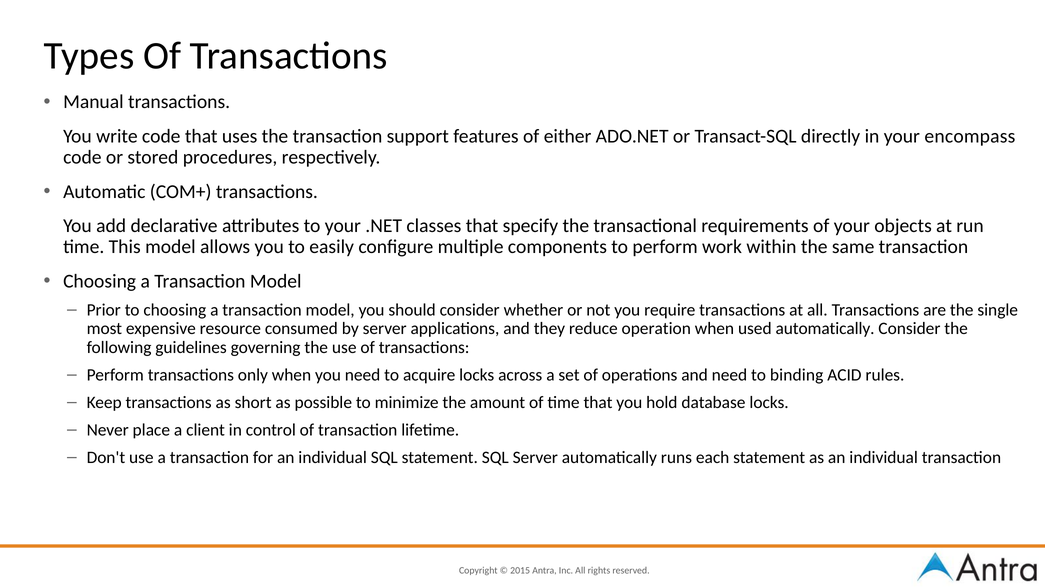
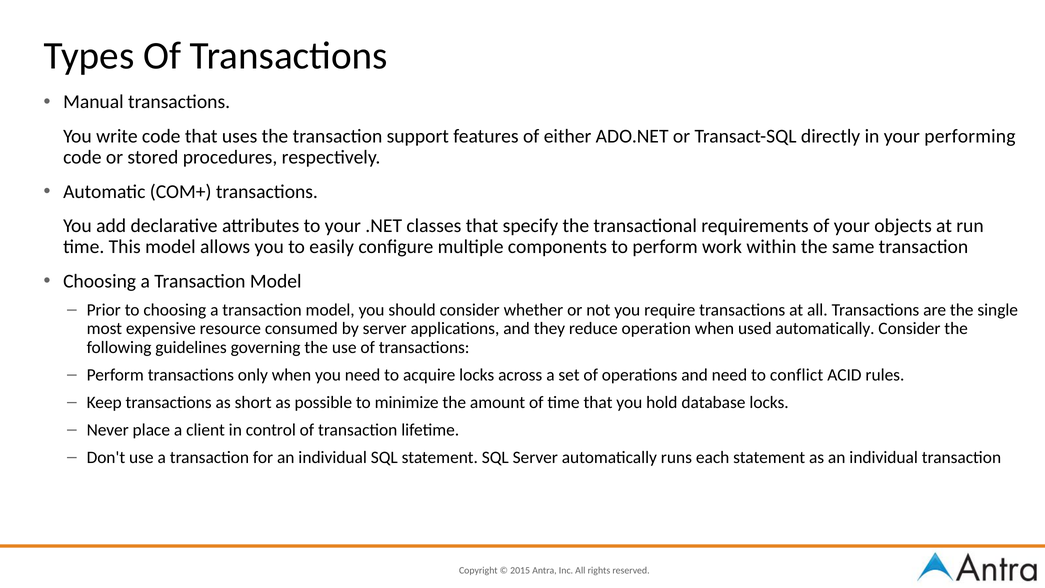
encompass: encompass -> performing (970, 136)
binding: binding -> conflict (797, 375)
